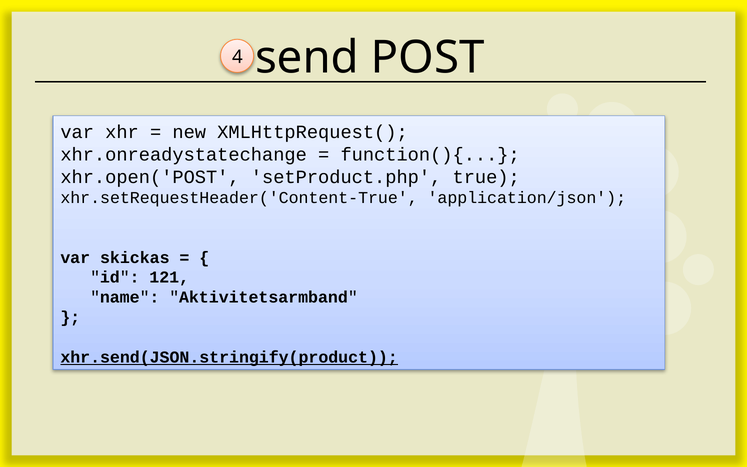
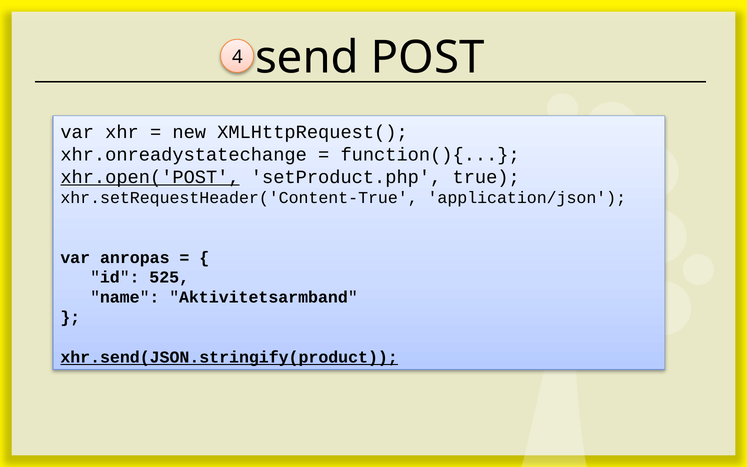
xhr.open('POST underline: none -> present (150, 177)
skickas: skickas -> anropas (135, 258)
121: 121 -> 525 (169, 277)
